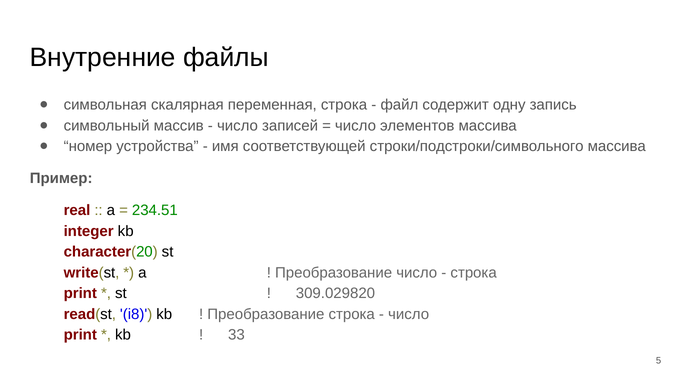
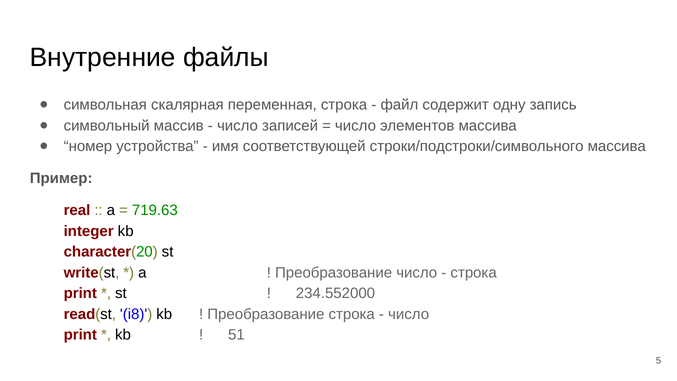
234.51: 234.51 -> 719.63 (155, 210)
309.029820: 309.029820 -> 234.552000 (335, 293)
33: 33 -> 51 (236, 335)
